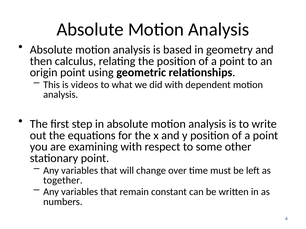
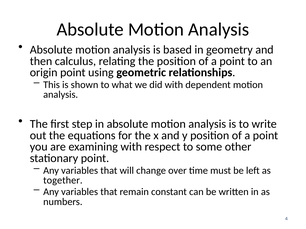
videos: videos -> shown (85, 85)
